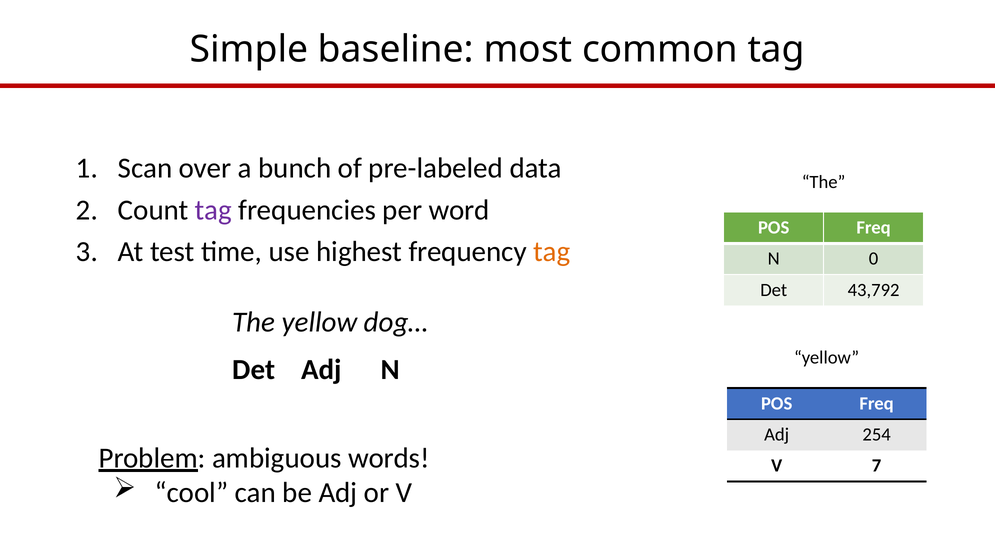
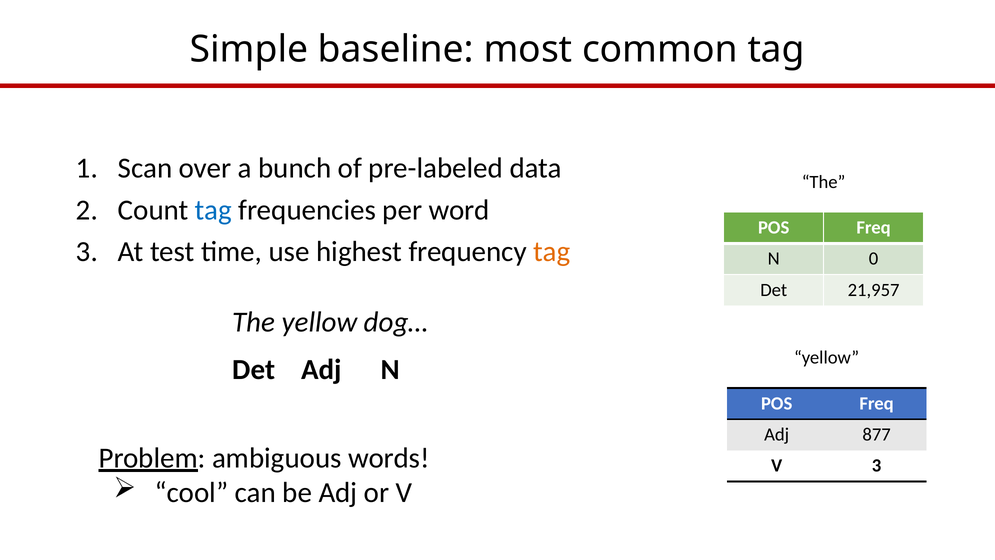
tag colour: purple -> blue (213, 210)
43,792: 43,792 -> 21,957 (874, 290)
254: 254 -> 877 (877, 434)
V 7: 7 -> 3 (877, 466)
